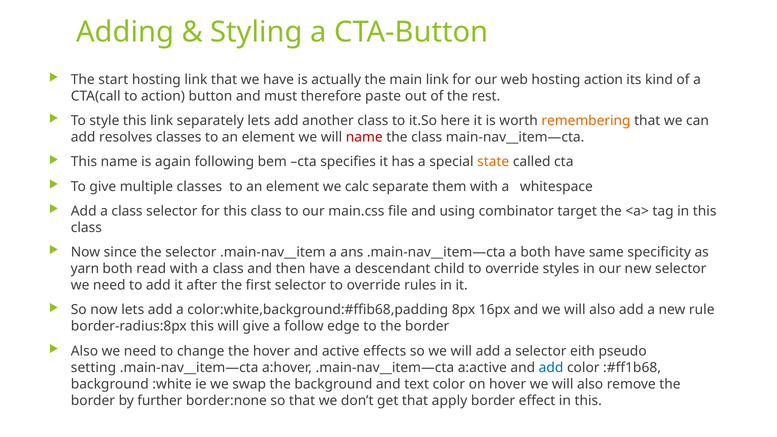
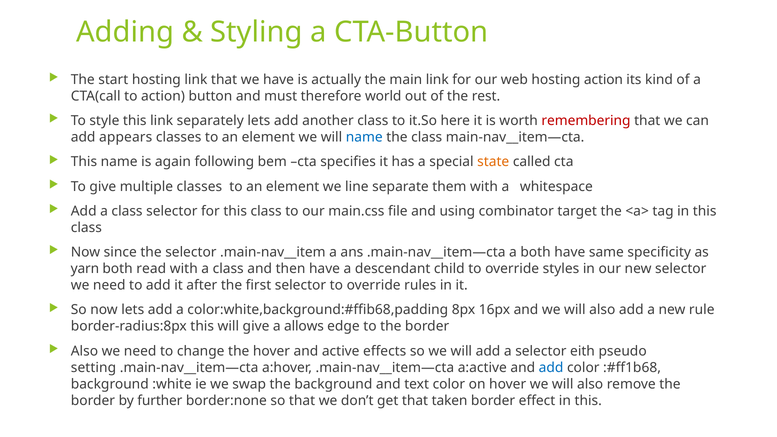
paste: paste -> world (383, 96)
remembering colour: orange -> red (586, 121)
resolves: resolves -> appears (126, 137)
name colour: red -> blue (364, 137)
calc: calc -> line (357, 187)
follow: follow -> allows (304, 326)
apply: apply -> taken (450, 401)
